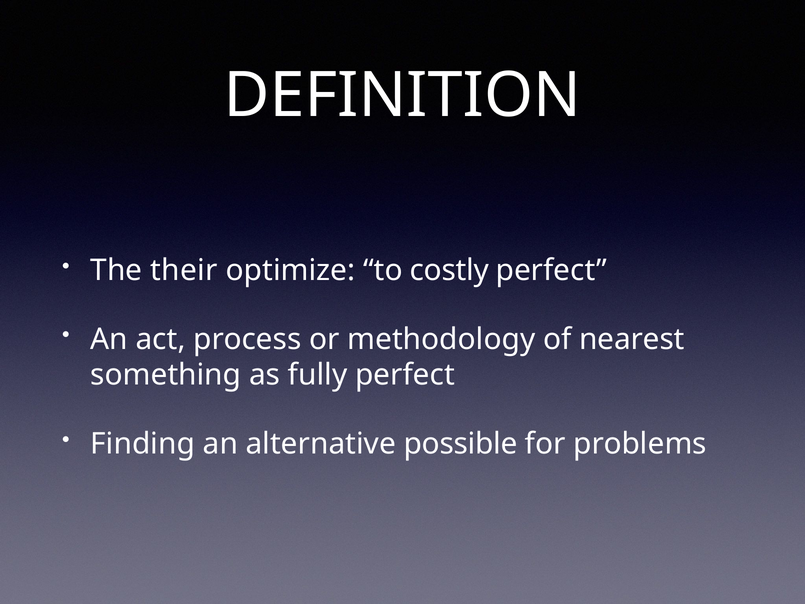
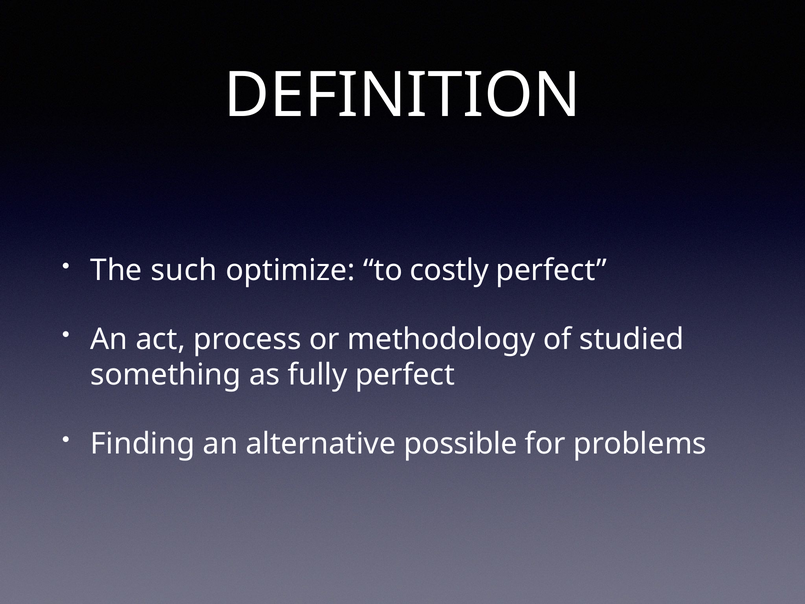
their: their -> such (184, 270)
nearest: nearest -> studied (632, 339)
